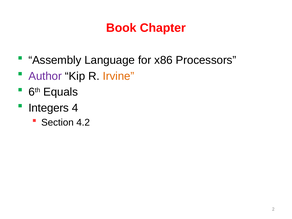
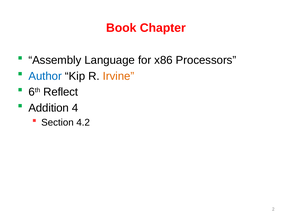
Author colour: purple -> blue (45, 76)
Equals: Equals -> Reflect (61, 92)
Integers: Integers -> Addition (49, 108)
